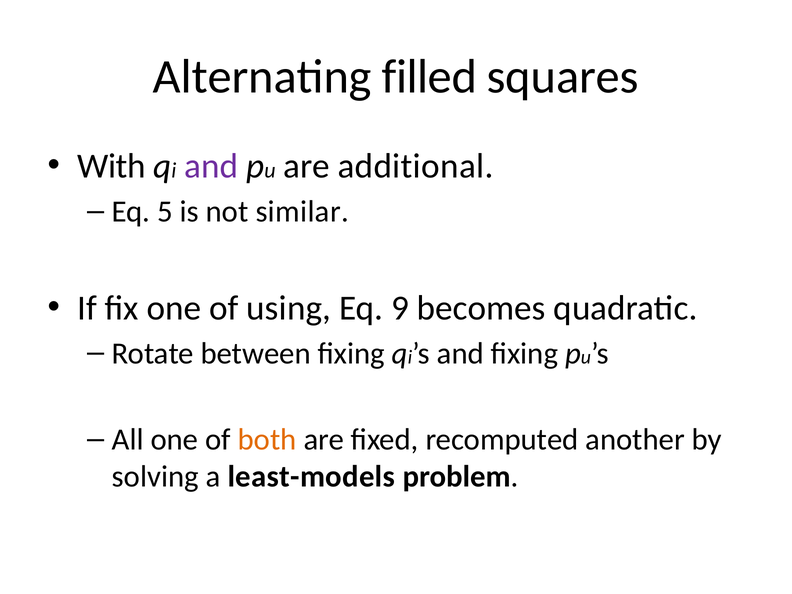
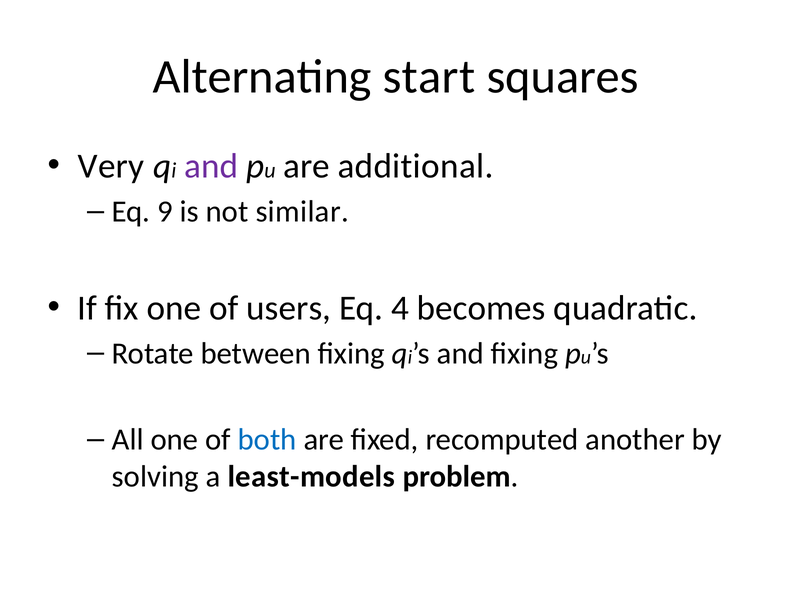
filled: filled -> start (429, 77)
With: With -> Very (111, 166)
5: 5 -> 9 (165, 212)
using: using -> users (289, 308)
9: 9 -> 4 (400, 308)
both colour: orange -> blue (267, 440)
